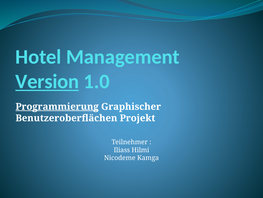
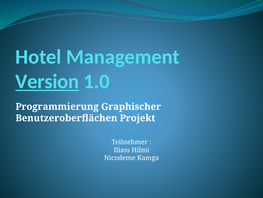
Programmierung underline: present -> none (57, 106)
